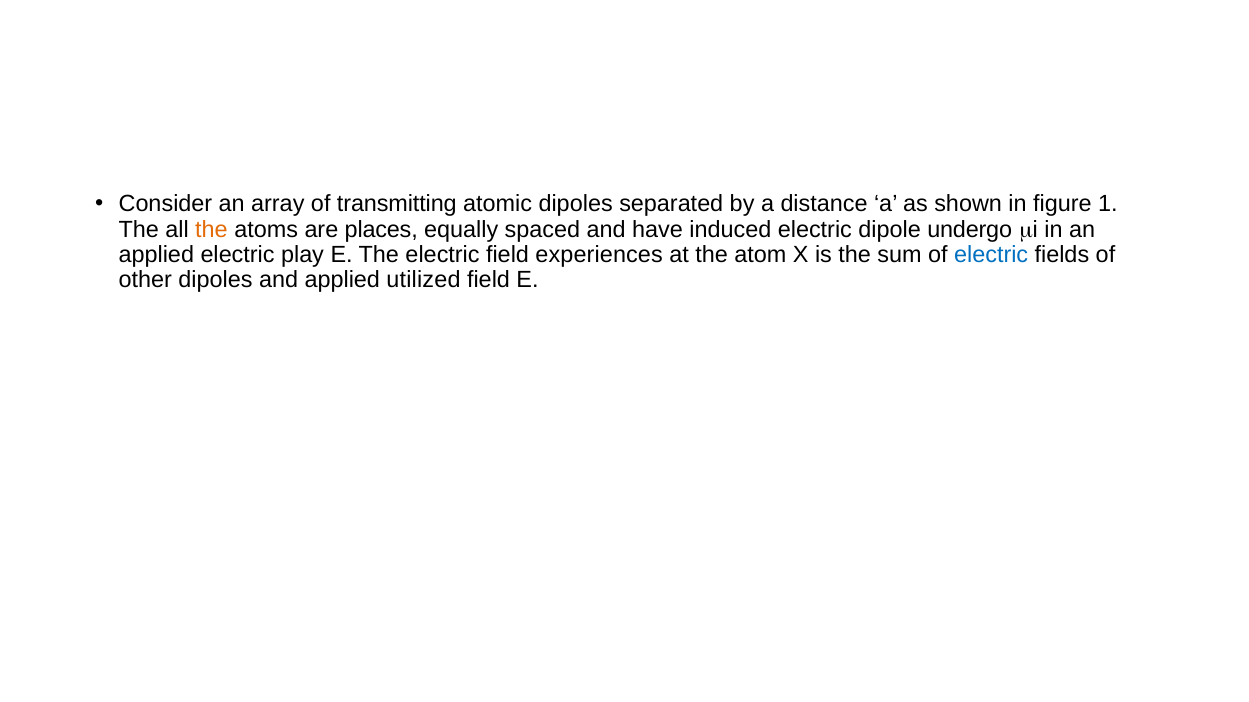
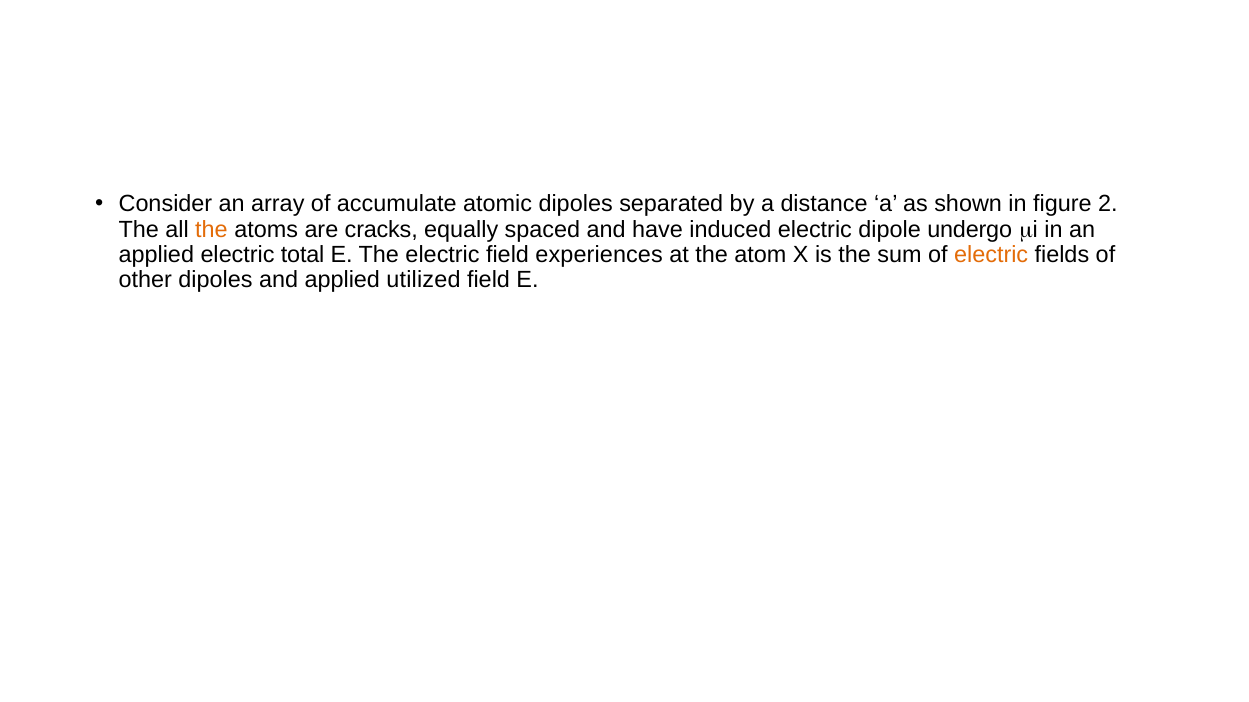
transmitting: transmitting -> accumulate (397, 204)
1: 1 -> 2 (1108, 204)
places: places -> cracks (381, 230)
play: play -> total (303, 255)
electric colour: blue -> orange (991, 255)
